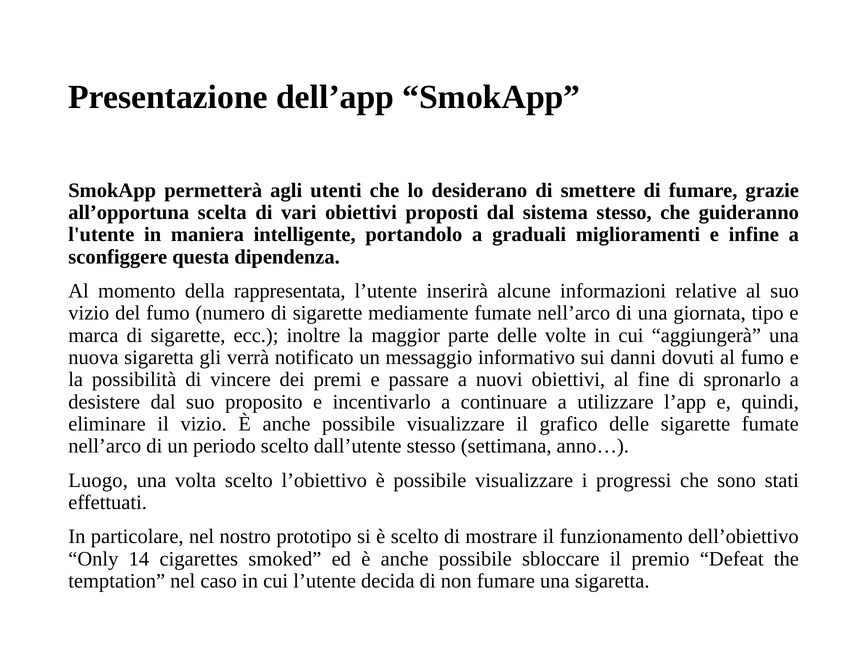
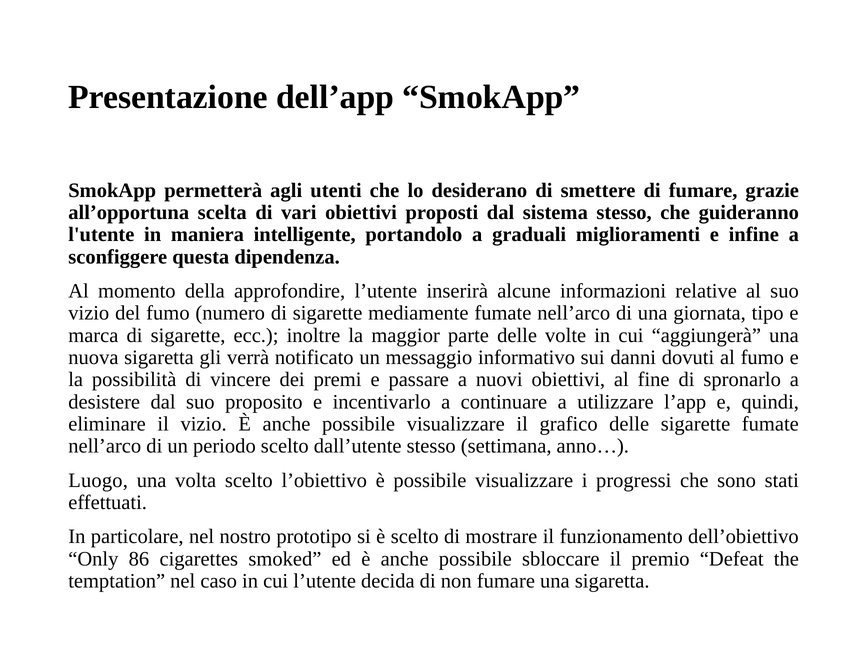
rappresentata: rappresentata -> approfondire (290, 291)
14: 14 -> 86 (139, 559)
